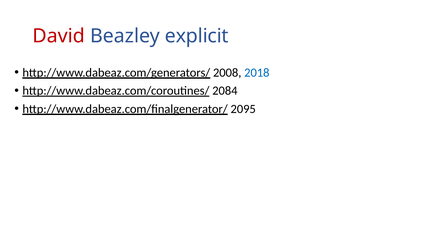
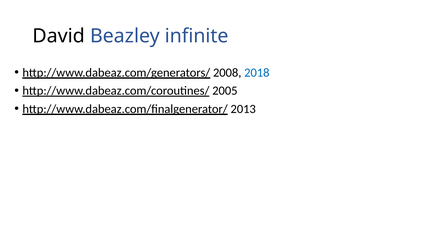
David colour: red -> black (59, 36)
explicit: explicit -> infinite (197, 36)
2084: 2084 -> 2005 (225, 91)
2095: 2095 -> 2013 (243, 109)
